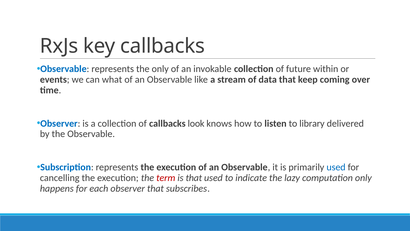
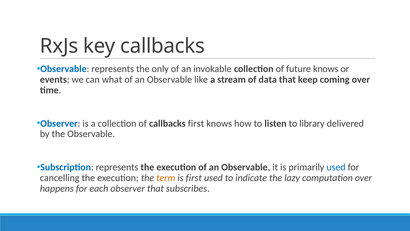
future within: within -> knows (326, 69)
callbacks look: look -> first (196, 123)
term colour: red -> orange (166, 178)
is that: that -> first (194, 178)
computation only: only -> over (363, 178)
